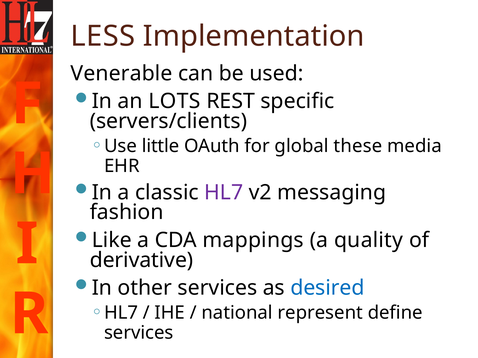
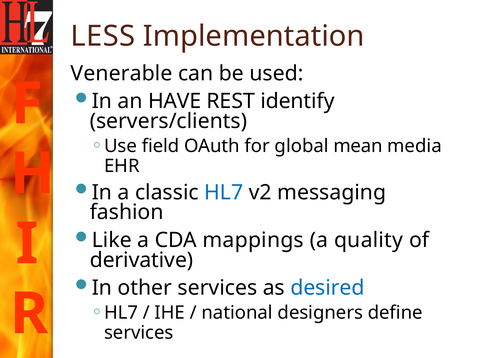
LOTS: LOTS -> HAVE (175, 101)
specific: specific -> identify (298, 101)
little: little -> field (161, 146)
these: these -> mean (358, 146)
HL7 colour: purple -> blue (224, 193)
represent: represent -> designers (320, 313)
